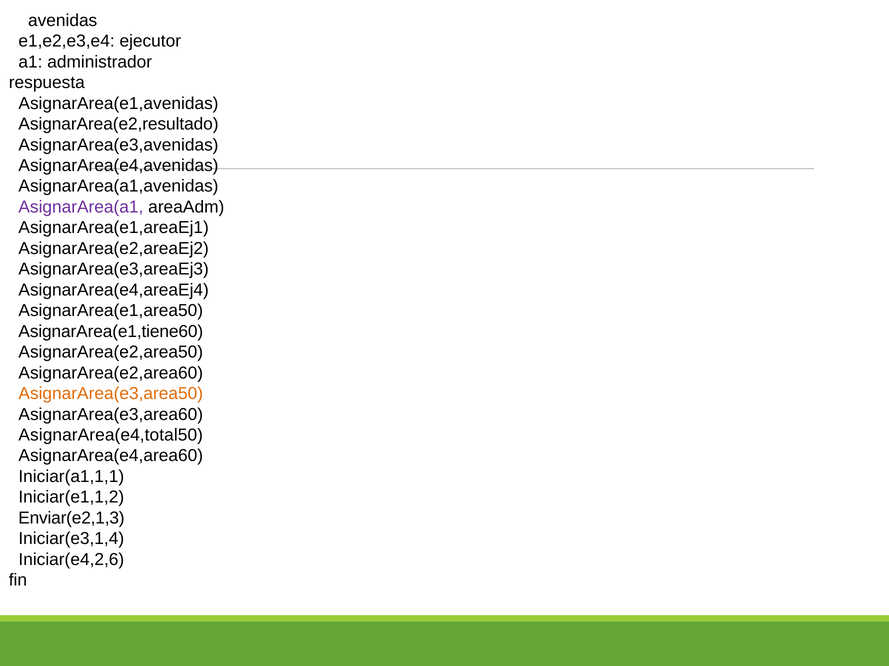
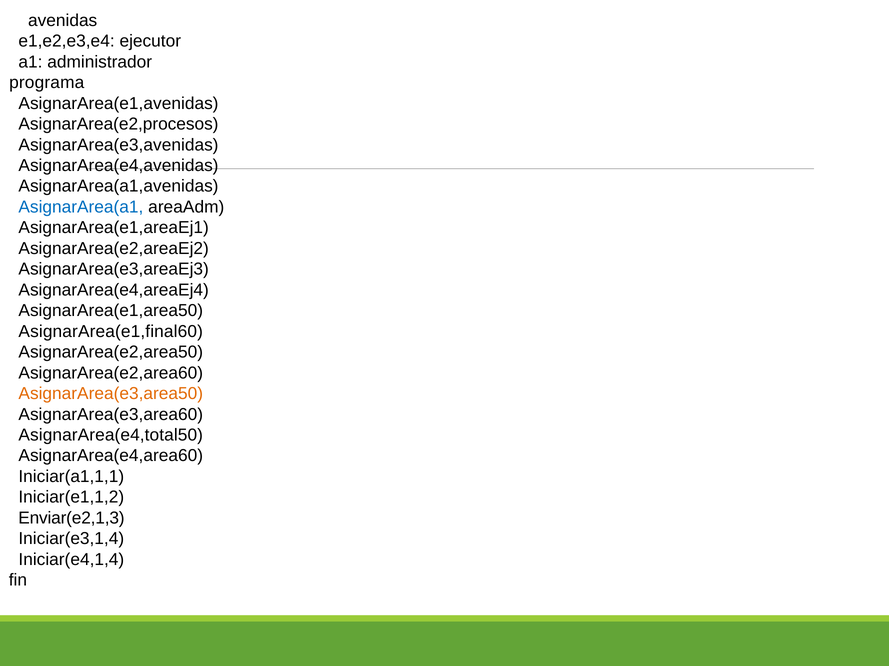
respuesta: respuesta -> programa (47, 83)
AsignarArea(e2,resultado: AsignarArea(e2,resultado -> AsignarArea(e2,procesos (118, 124)
AsignarArea(a1 colour: purple -> blue (81, 207)
AsignarArea(e1,tiene60: AsignarArea(e1,tiene60 -> AsignarArea(e1,final60 (111, 332)
Iniciar(e4,2,6: Iniciar(e4,2,6 -> Iniciar(e4,1,4 (71, 560)
